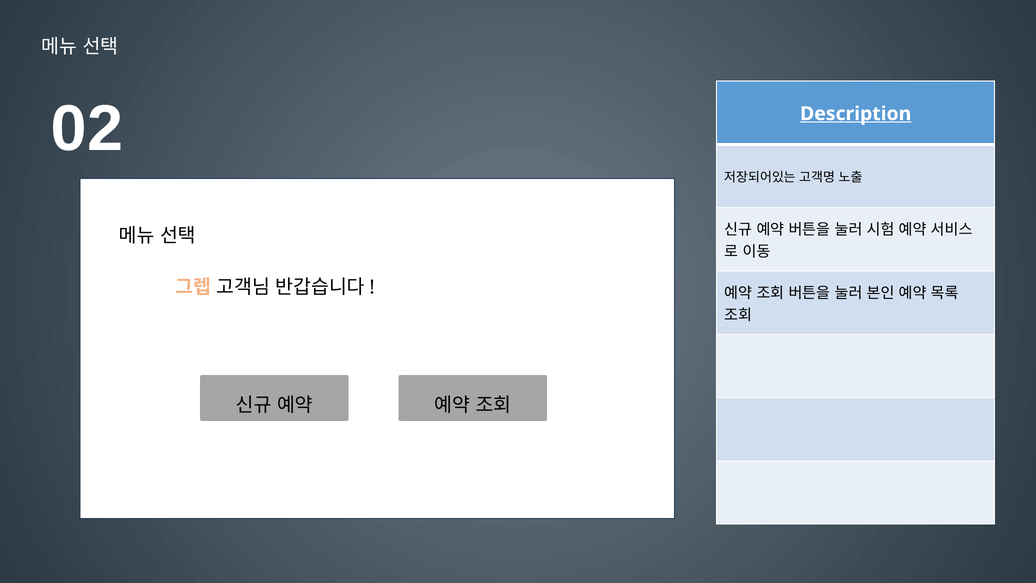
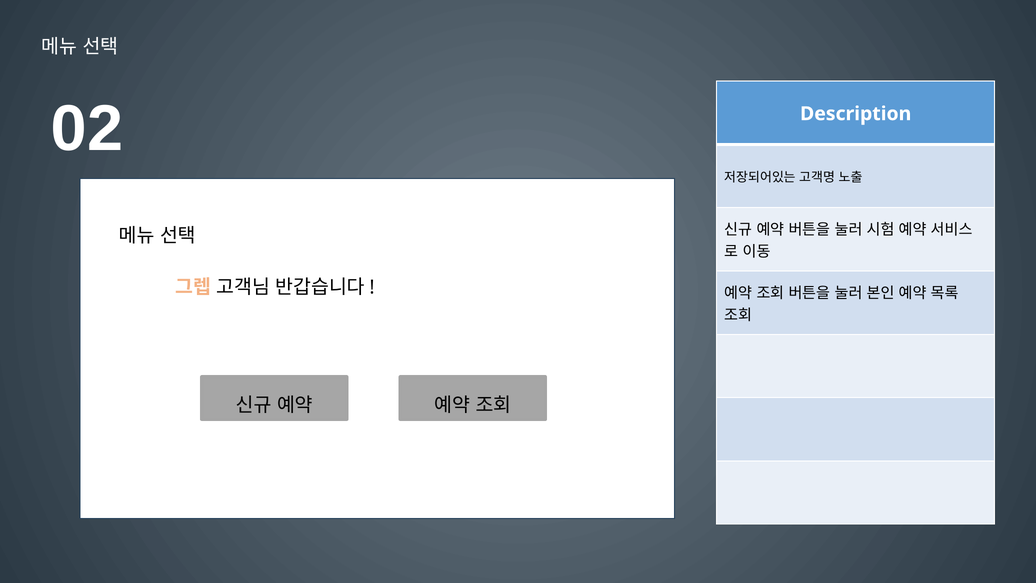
Description underline: present -> none (856, 114)
